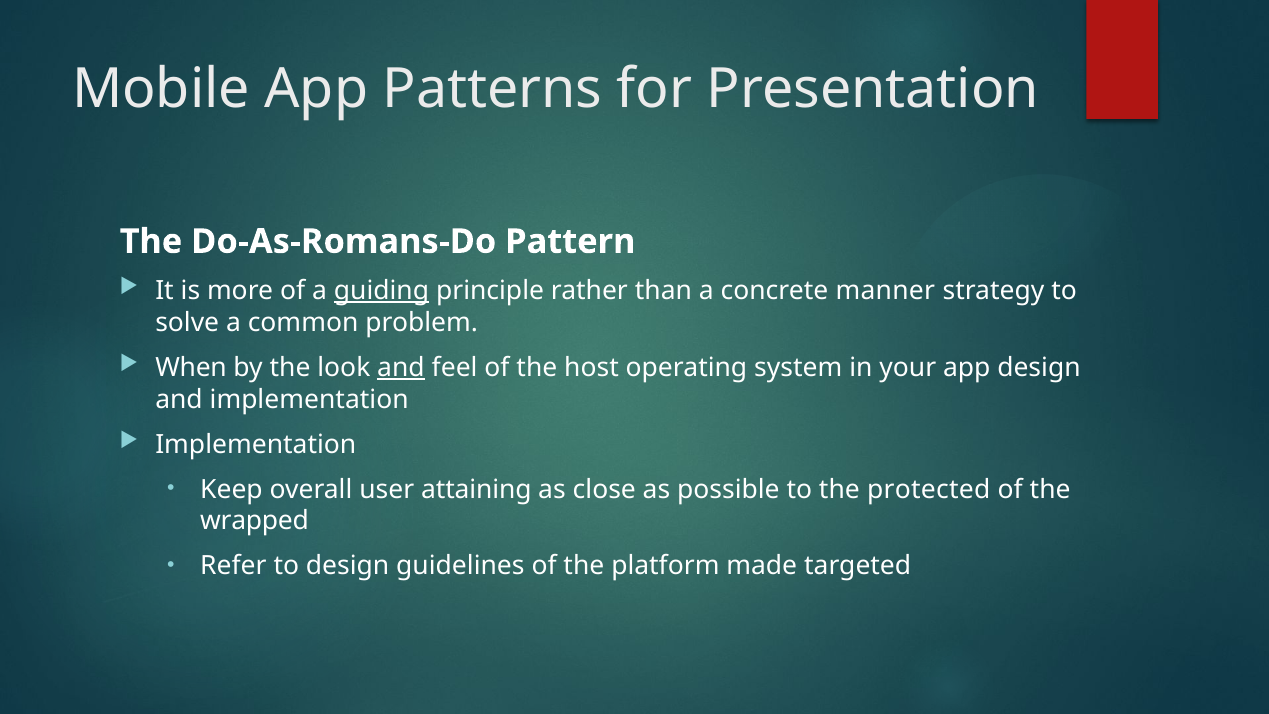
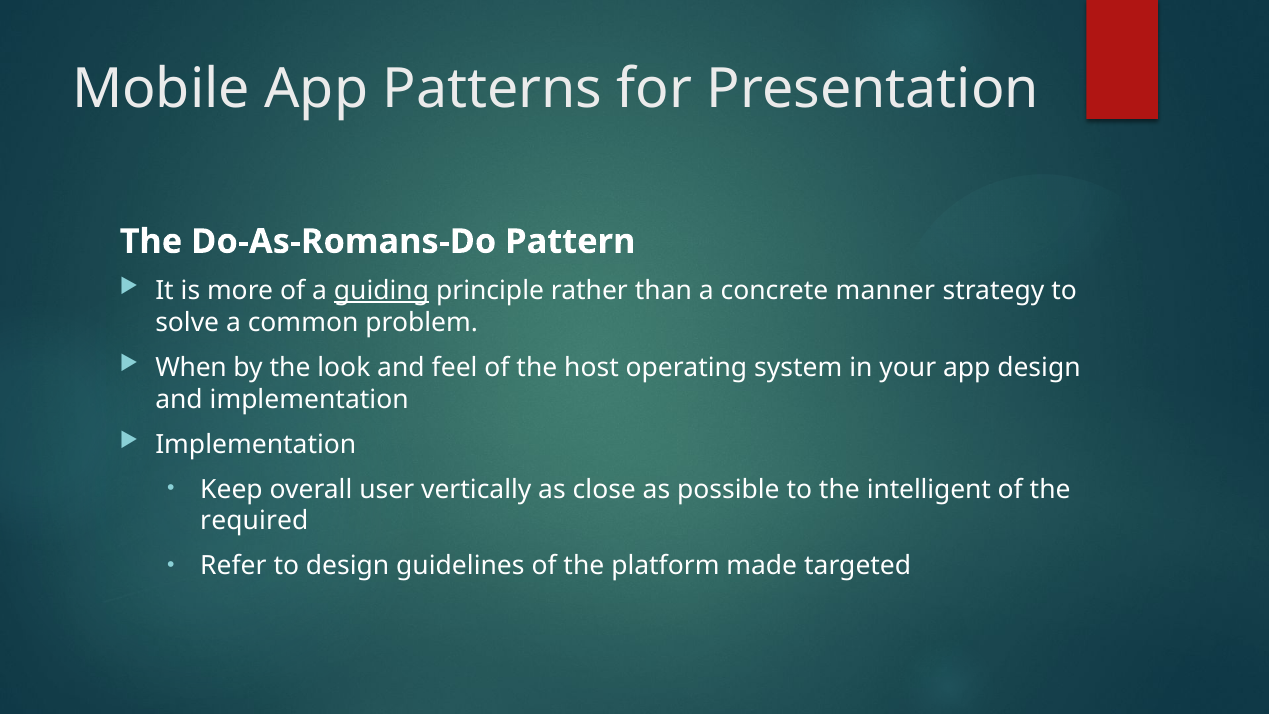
and underline: present -> none (401, 367)
attaining: attaining -> vertically (476, 489)
protected: protected -> intelligent (929, 489)
wrapped: wrapped -> required (254, 521)
